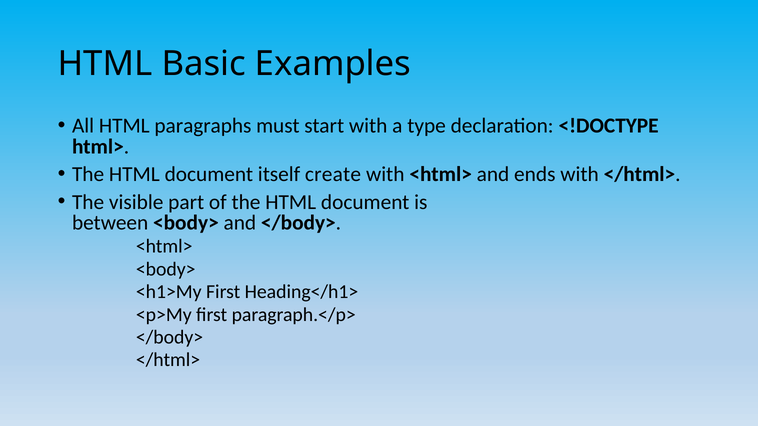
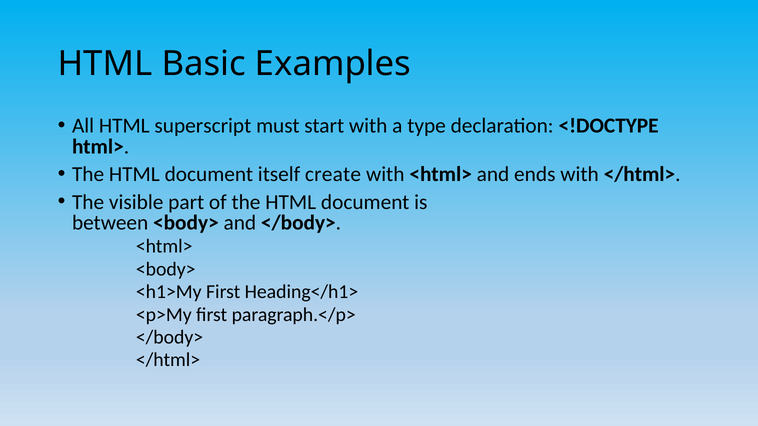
paragraphs: paragraphs -> superscript (203, 126)
